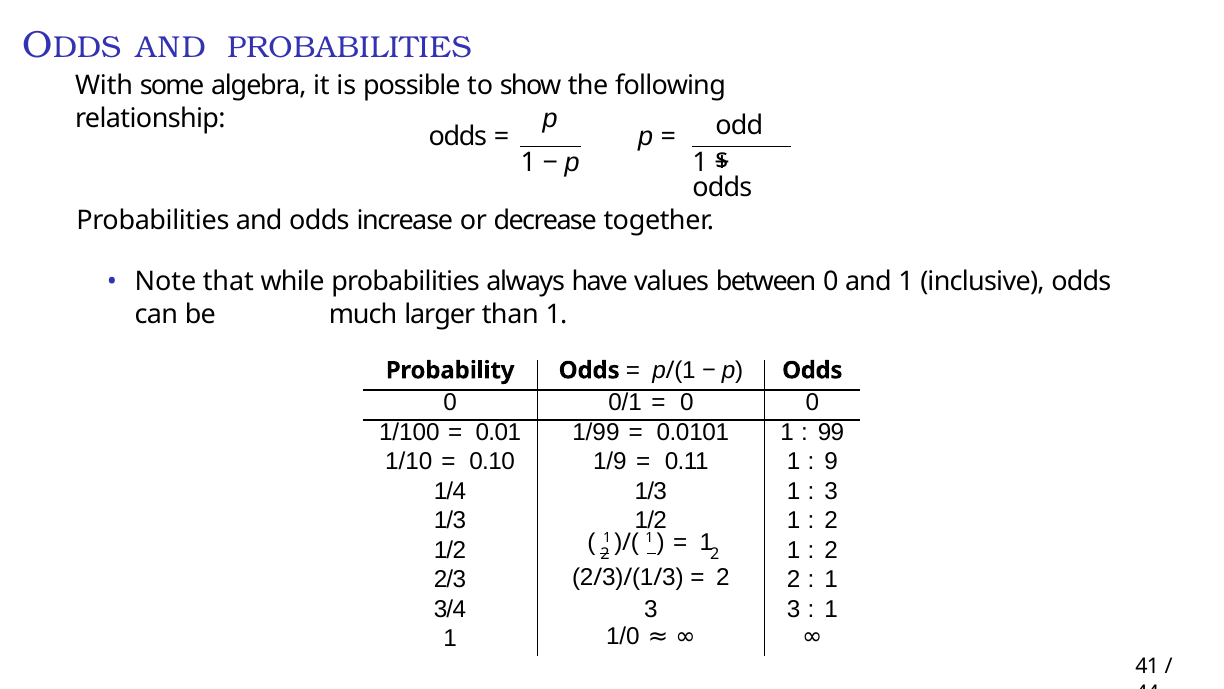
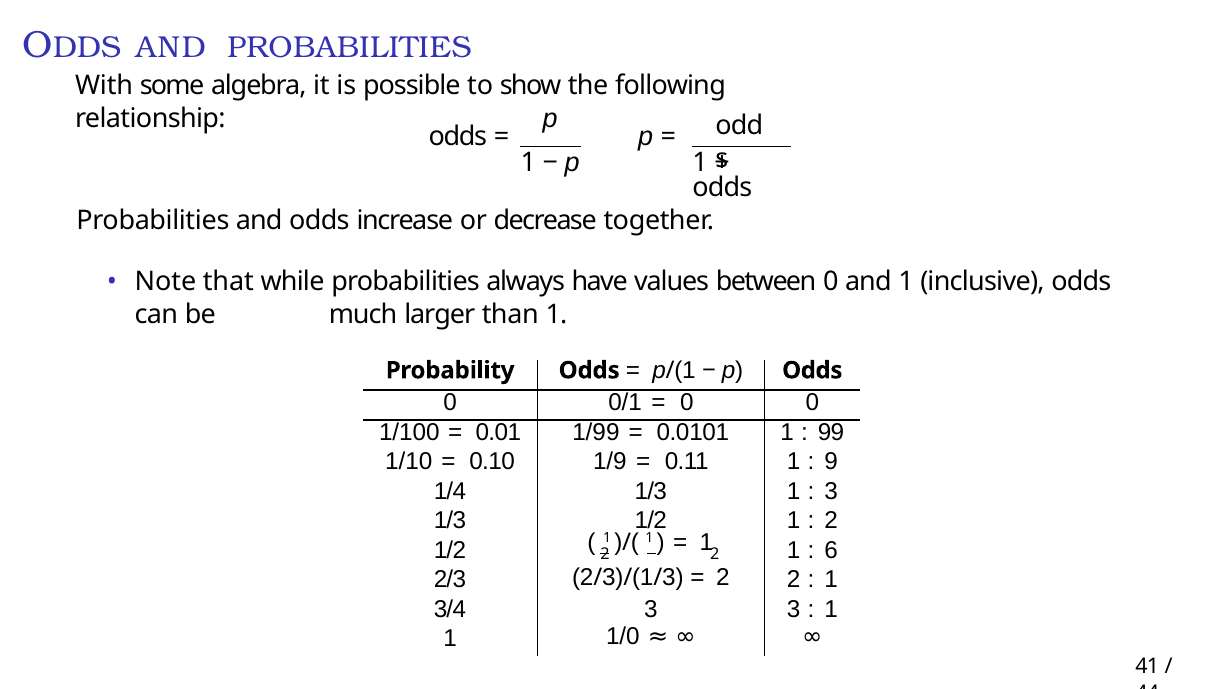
2: 2 -> 6 (831, 550)
